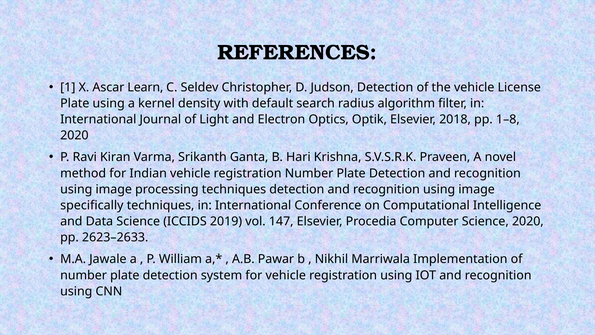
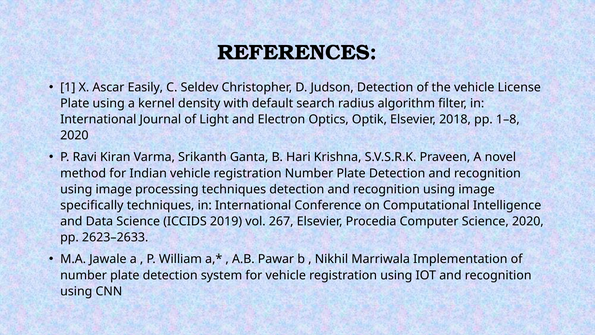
Learn: Learn -> Easily (145, 87)
147: 147 -> 267 (281, 221)
